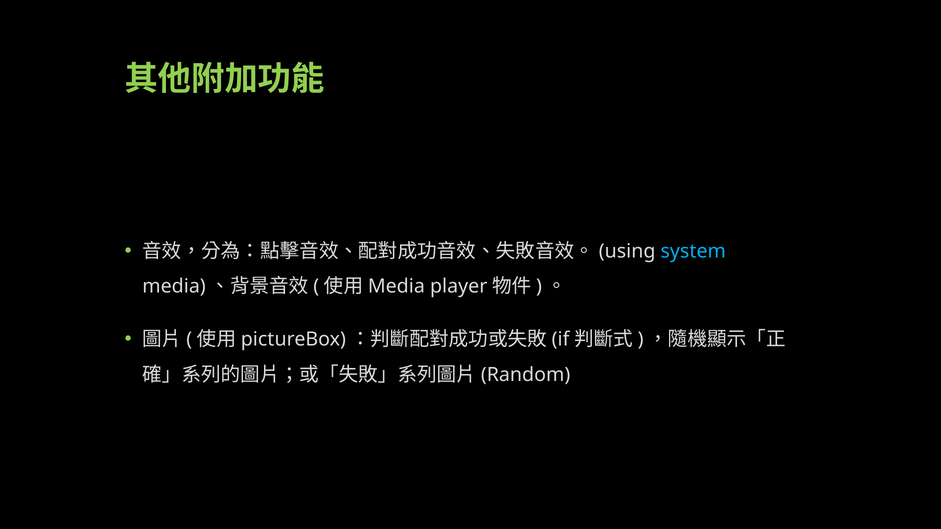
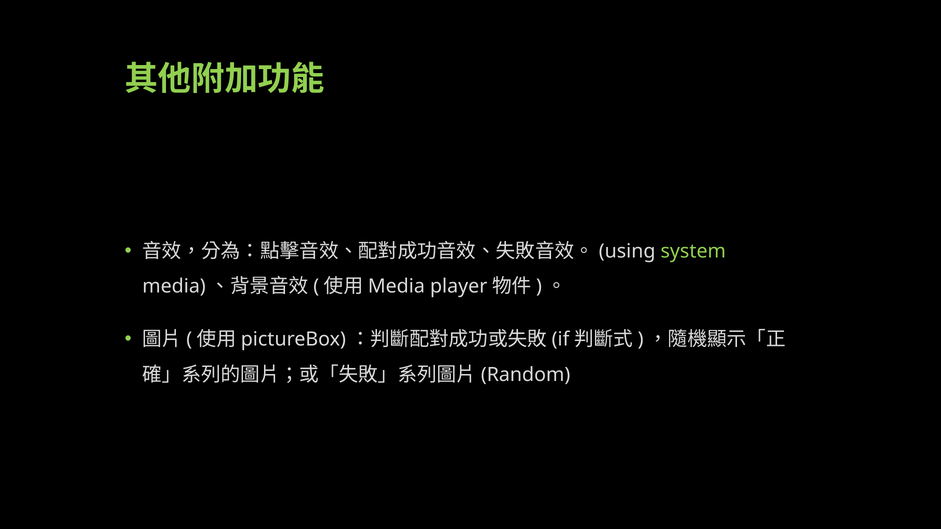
system colour: light blue -> light green (693, 251)
